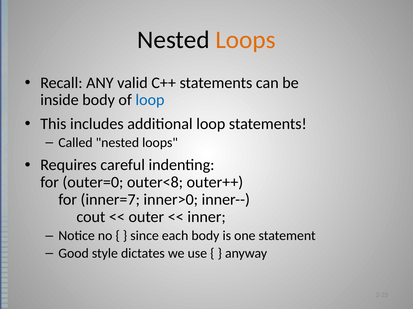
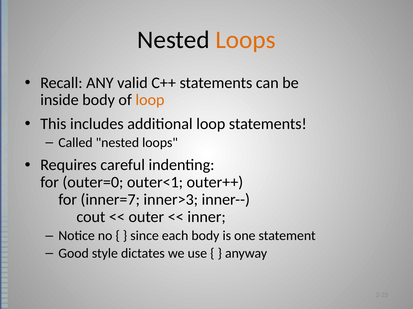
loop colour: blue -> orange (150, 100)
outer<8: outer<8 -> outer<1 (155, 183)
inner>0: inner>0 -> inner>3 (171, 200)
